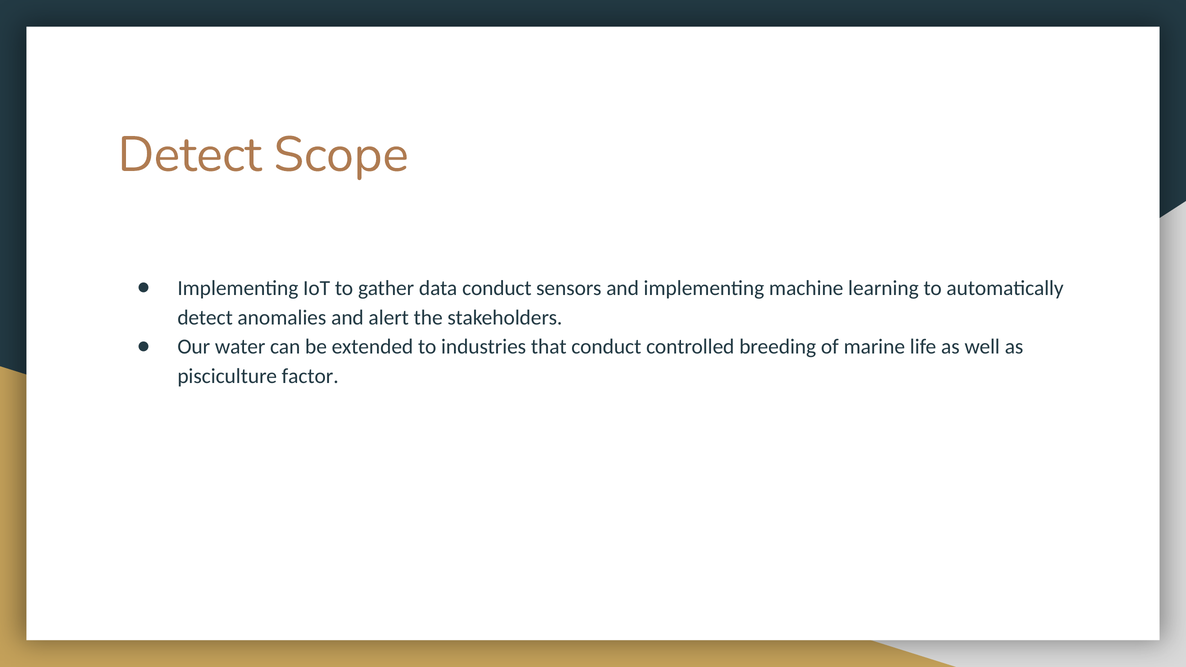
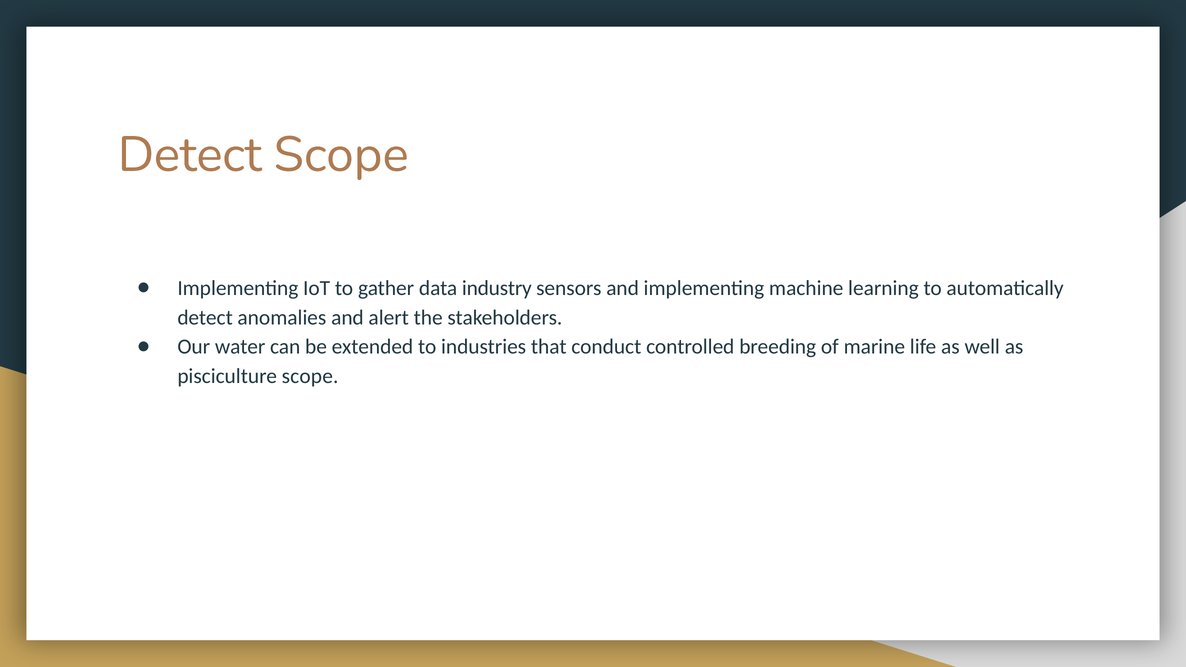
data conduct: conduct -> industry (497, 288)
pisciculture factor: factor -> scope (310, 376)
